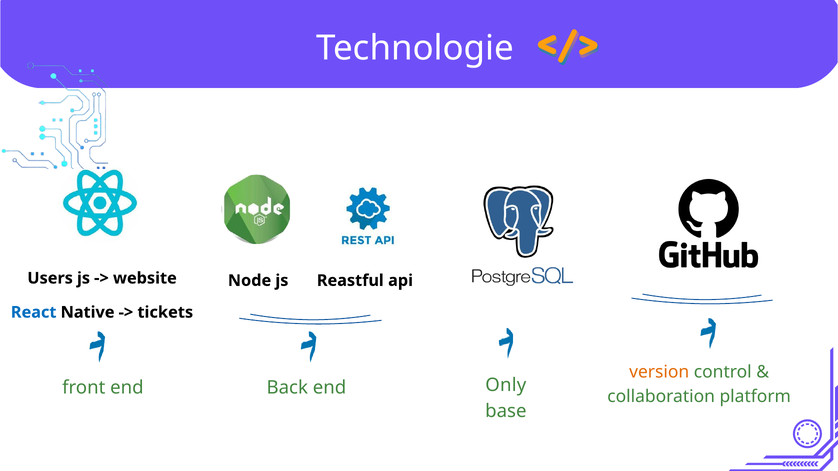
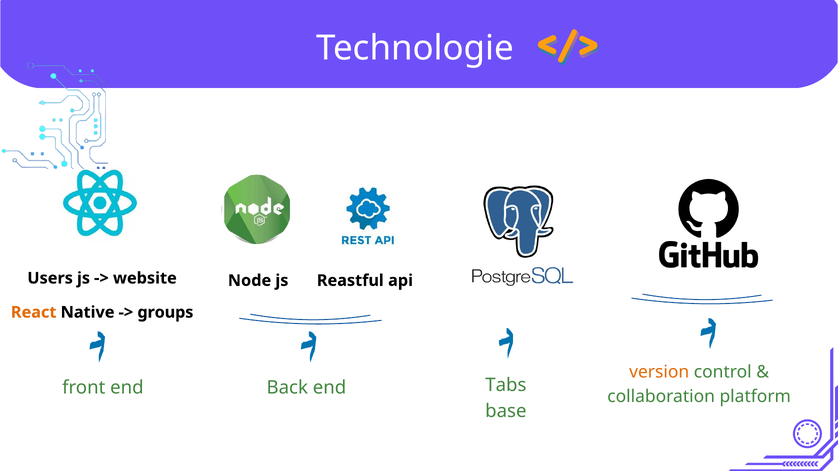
React colour: blue -> orange (34, 313)
tickets: tickets -> groups (165, 313)
Only: Only -> Tabs (506, 385)
